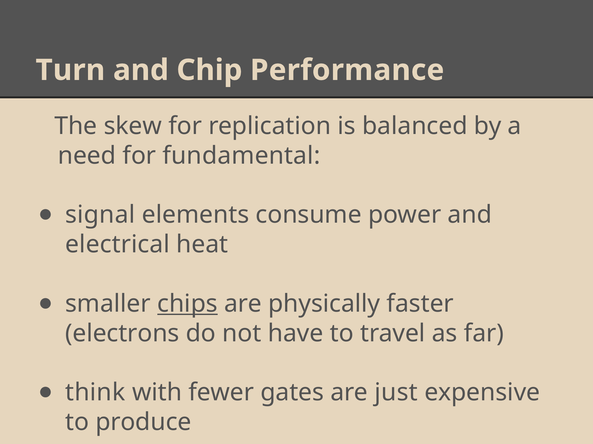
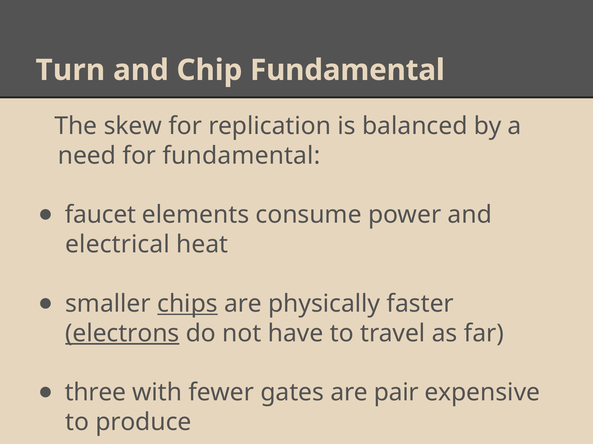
Chip Performance: Performance -> Fundamental (347, 70)
signal: signal -> faucet (100, 215)
electrons underline: none -> present (122, 334)
think: think -> three (96, 393)
just: just -> pair (396, 393)
